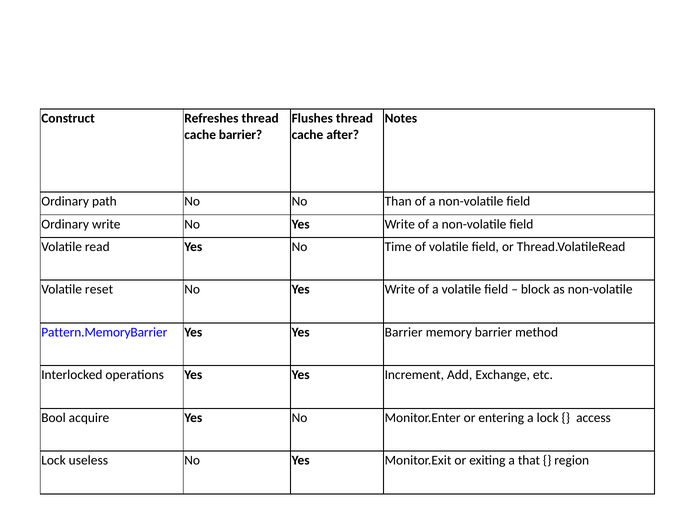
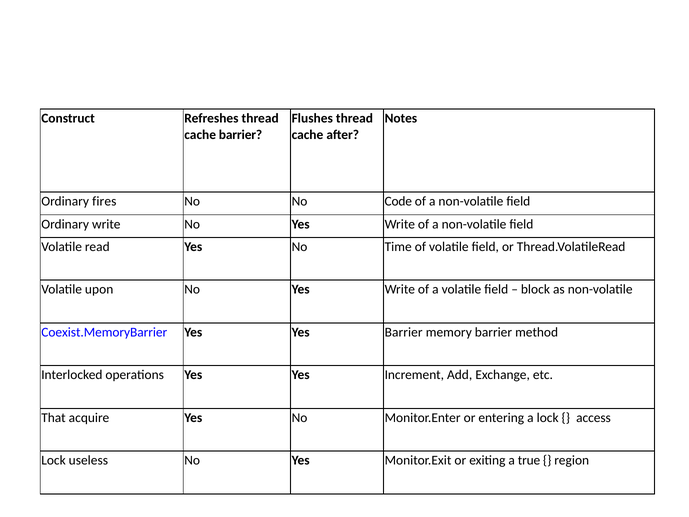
path: path -> fires (104, 201)
Than: Than -> Code (398, 201)
reset: reset -> upon (99, 289)
Pattern.MemoryBarrier: Pattern.MemoryBarrier -> Coexist.MemoryBarrier (104, 332)
Bool: Bool -> That (54, 418)
that: that -> true (529, 460)
